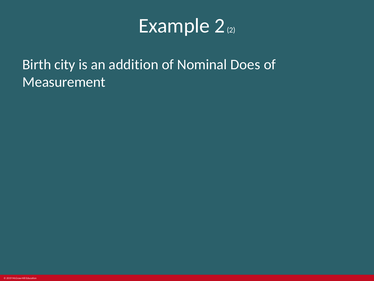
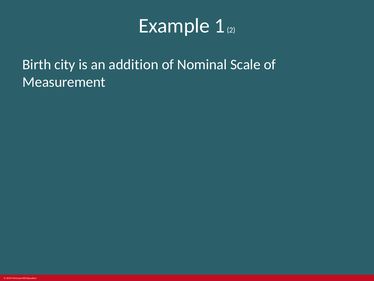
Example 2: 2 -> 1 (220, 26)
Does: Does -> Scale (245, 65)
